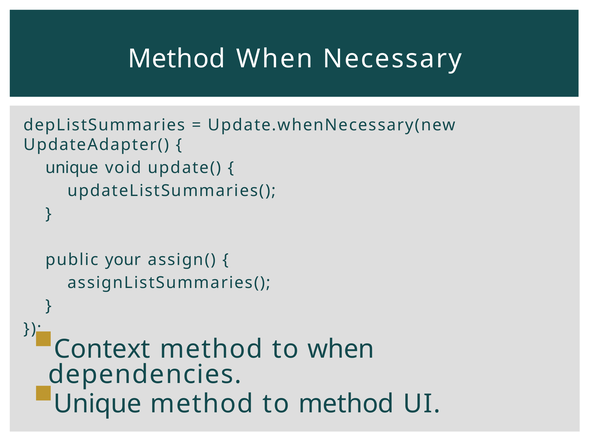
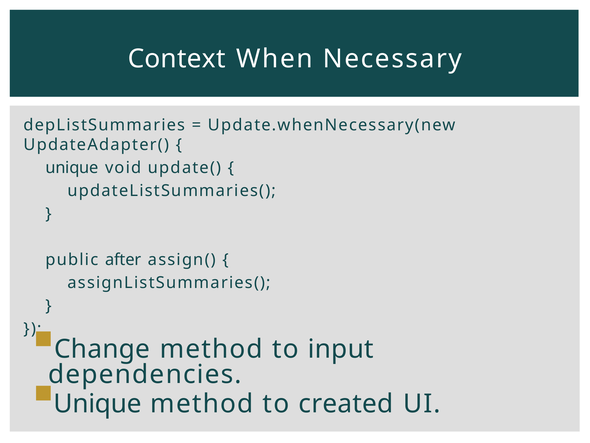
Method: Method -> Context (177, 59)
your: your -> after (123, 259)
Context: Context -> Change (102, 349)
to when: when -> input (341, 349)
to method: method -> created (346, 403)
